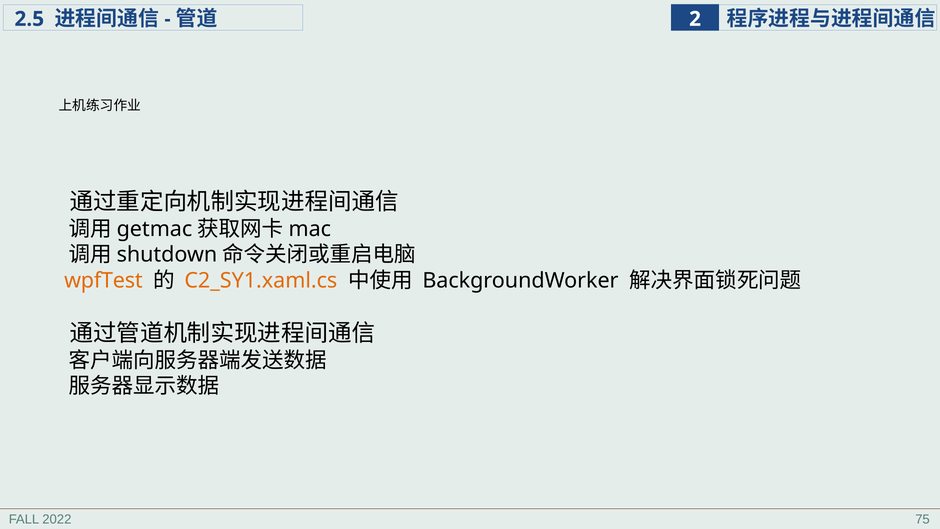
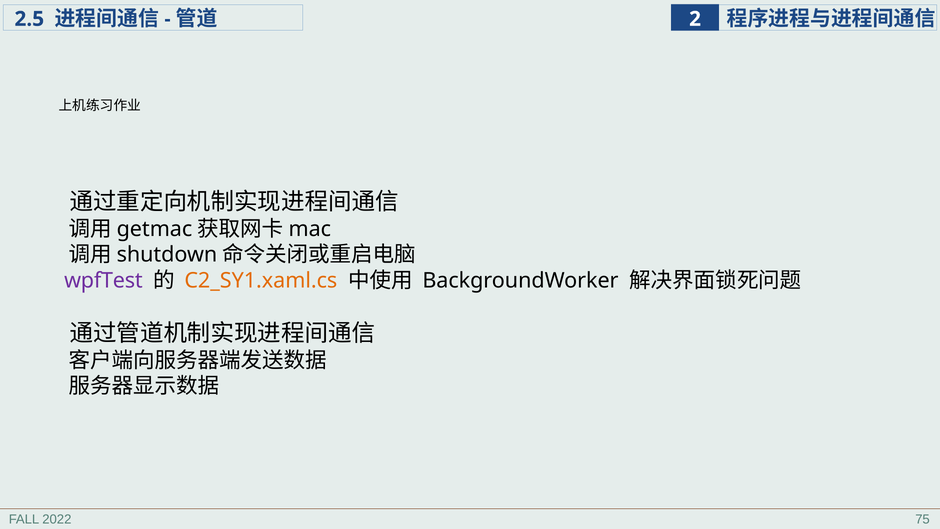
wpfTest colour: orange -> purple (103, 280)
